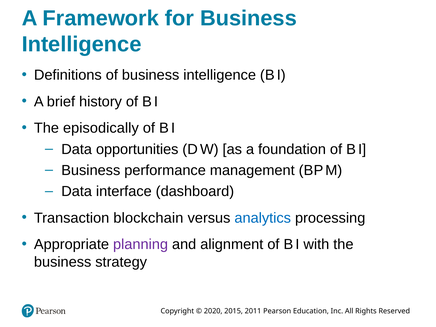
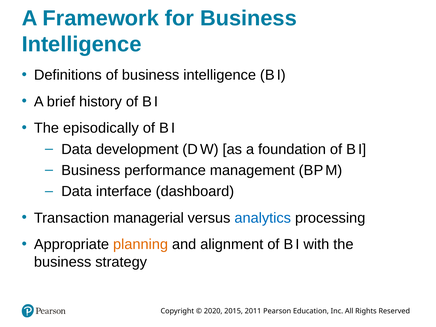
opportunities: opportunities -> development (137, 149)
blockchain: blockchain -> managerial (149, 218)
planning colour: purple -> orange (141, 244)
